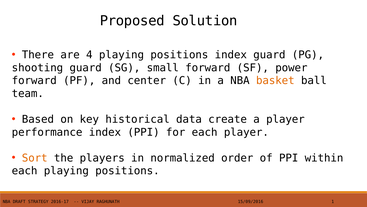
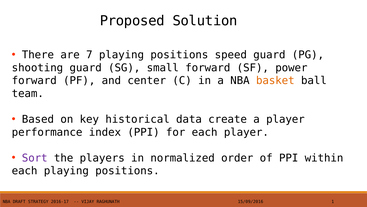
4: 4 -> 7 (89, 55)
positions index: index -> speed (231, 55)
Sort colour: orange -> purple (35, 158)
